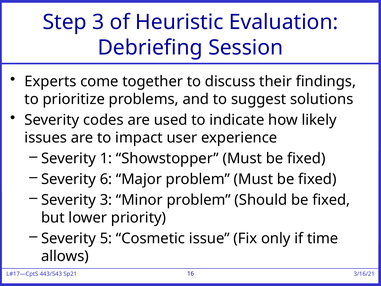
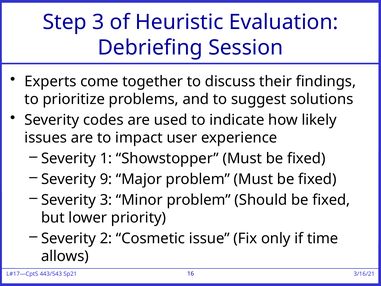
6: 6 -> 9 (106, 179)
5: 5 -> 2 (106, 238)
